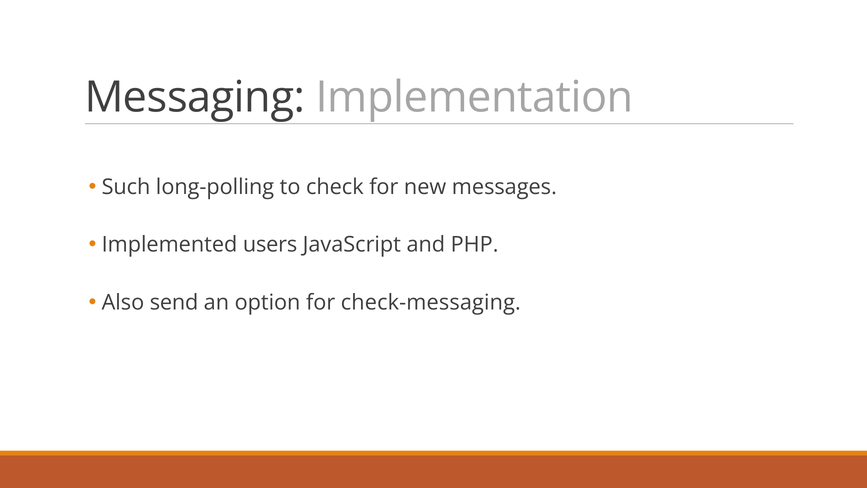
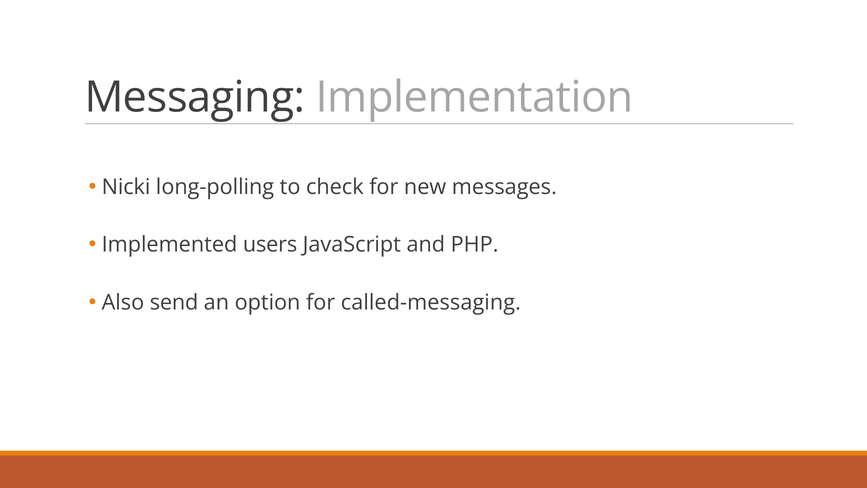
Such: Such -> Nicki (126, 187)
check-messaging: check-messaging -> called-messaging (431, 302)
